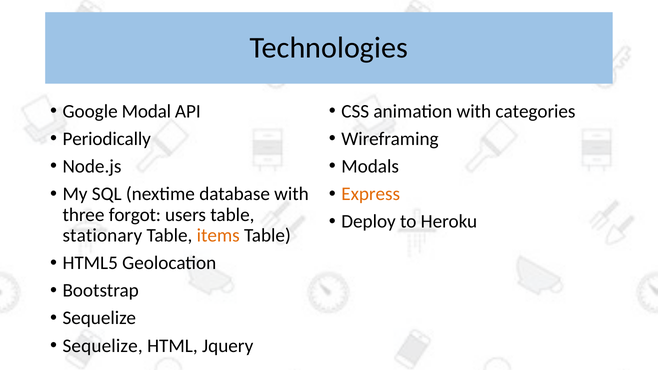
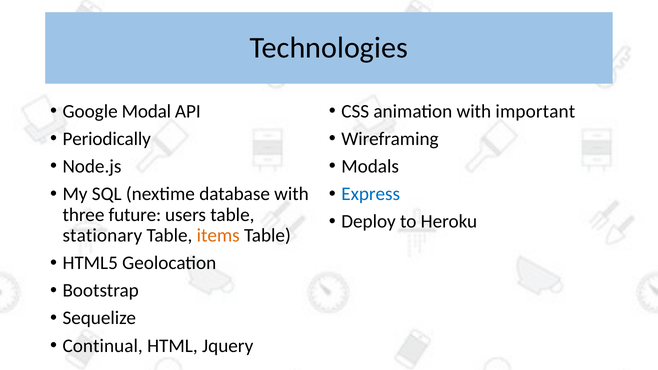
categories: categories -> important (535, 111)
Express colour: orange -> blue (371, 194)
forgot: forgot -> future (135, 215)
Sequelize: Sequelize -> Continual (103, 346)
